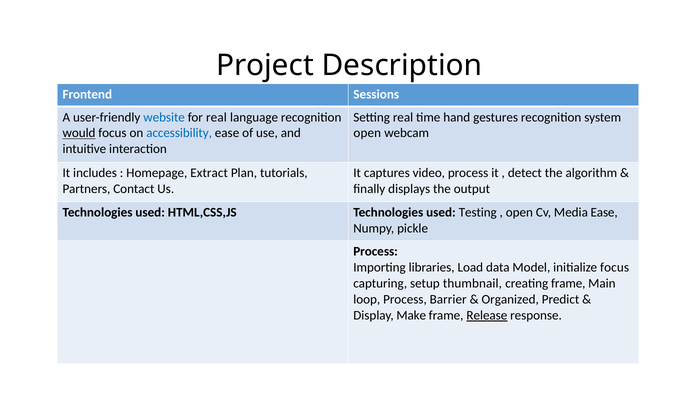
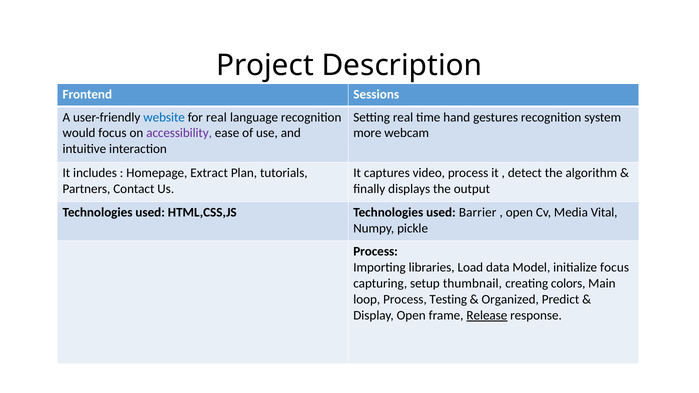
would underline: present -> none (79, 133)
accessibility colour: blue -> purple (179, 133)
open: open -> more (367, 133)
Testing: Testing -> Barrier (478, 212)
Media Ease: Ease -> Vital (604, 212)
creating frame: frame -> colors (568, 284)
Barrier: Barrier -> Testing (448, 300)
Display Make: Make -> Open (411, 316)
